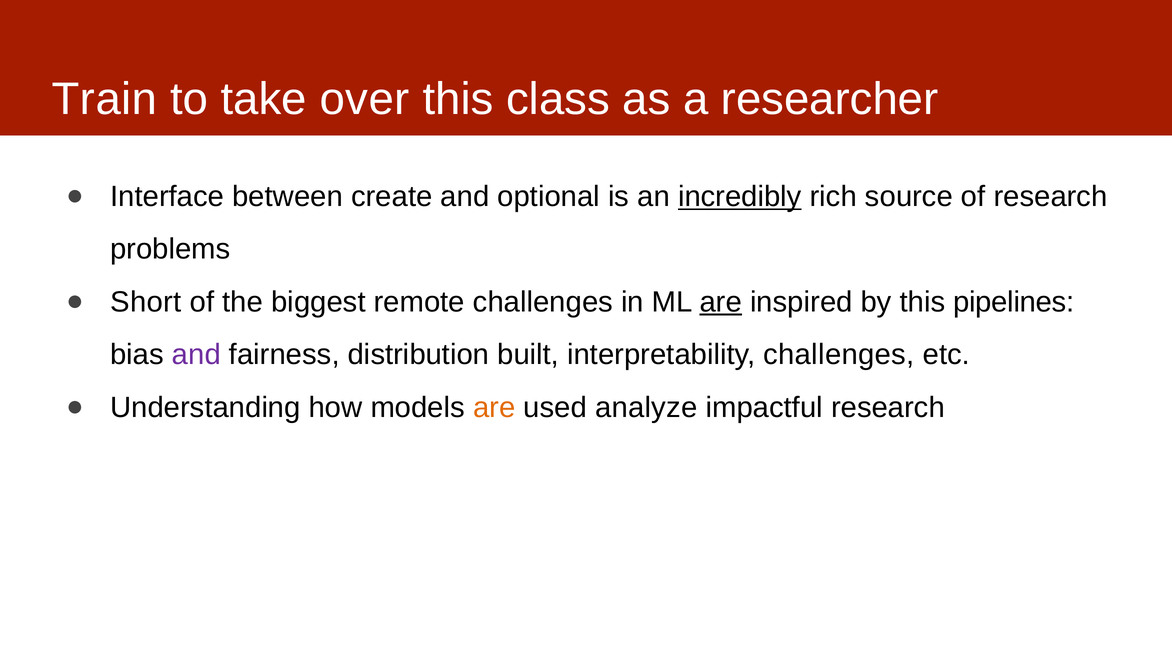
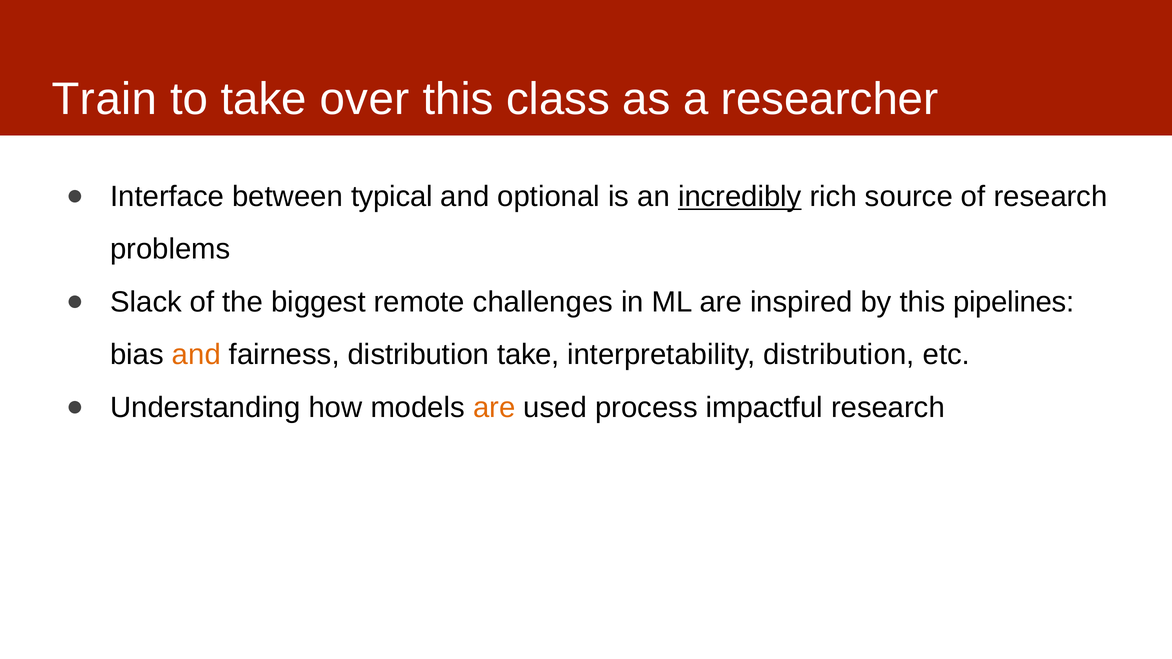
create: create -> typical (392, 197)
Short: Short -> Slack (146, 302)
are underline: present -> none (721, 302)
and colour: purple -> orange (196, 355)
distribution built: built -> take (528, 355)
interpretability challenges: challenges -> distribution (839, 355)
analyze: analyze -> process (646, 408)
